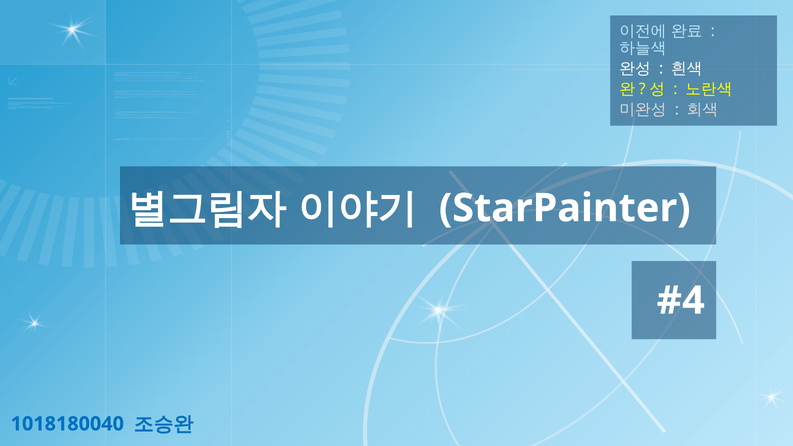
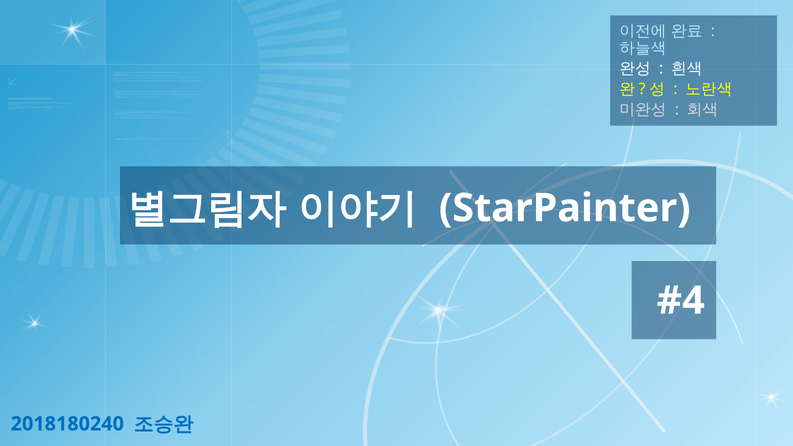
1018180040: 1018180040 -> 2018180240 (67, 424)
